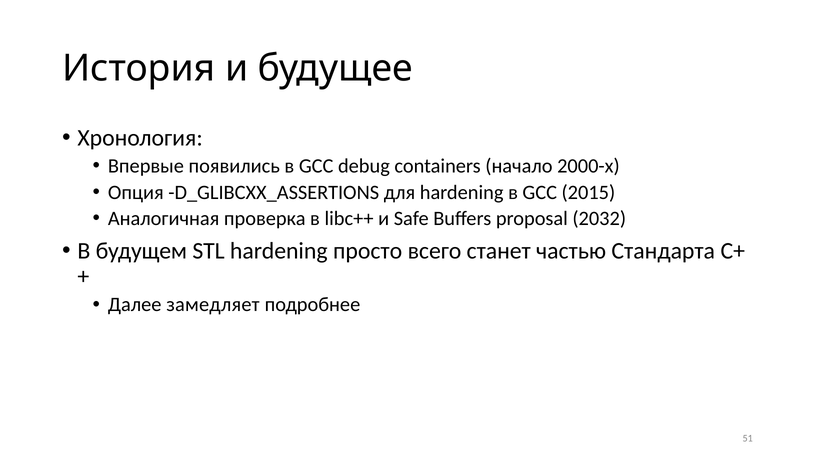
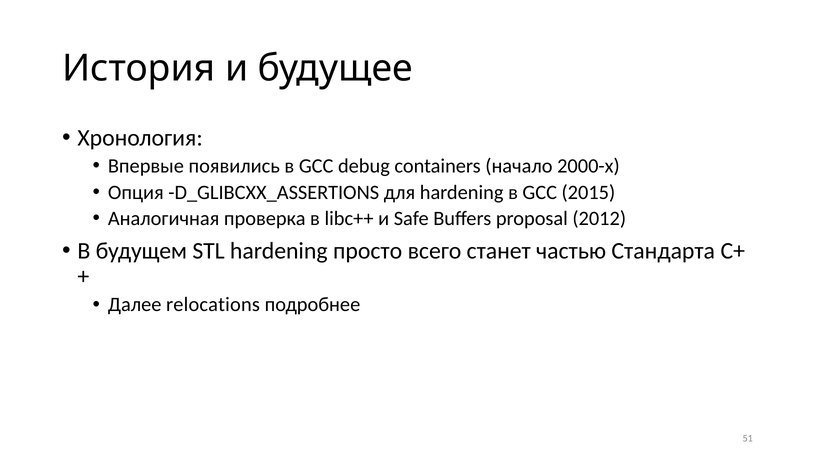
2032: 2032 -> 2012 (599, 218)
замедляет: замедляет -> relocations (213, 304)
